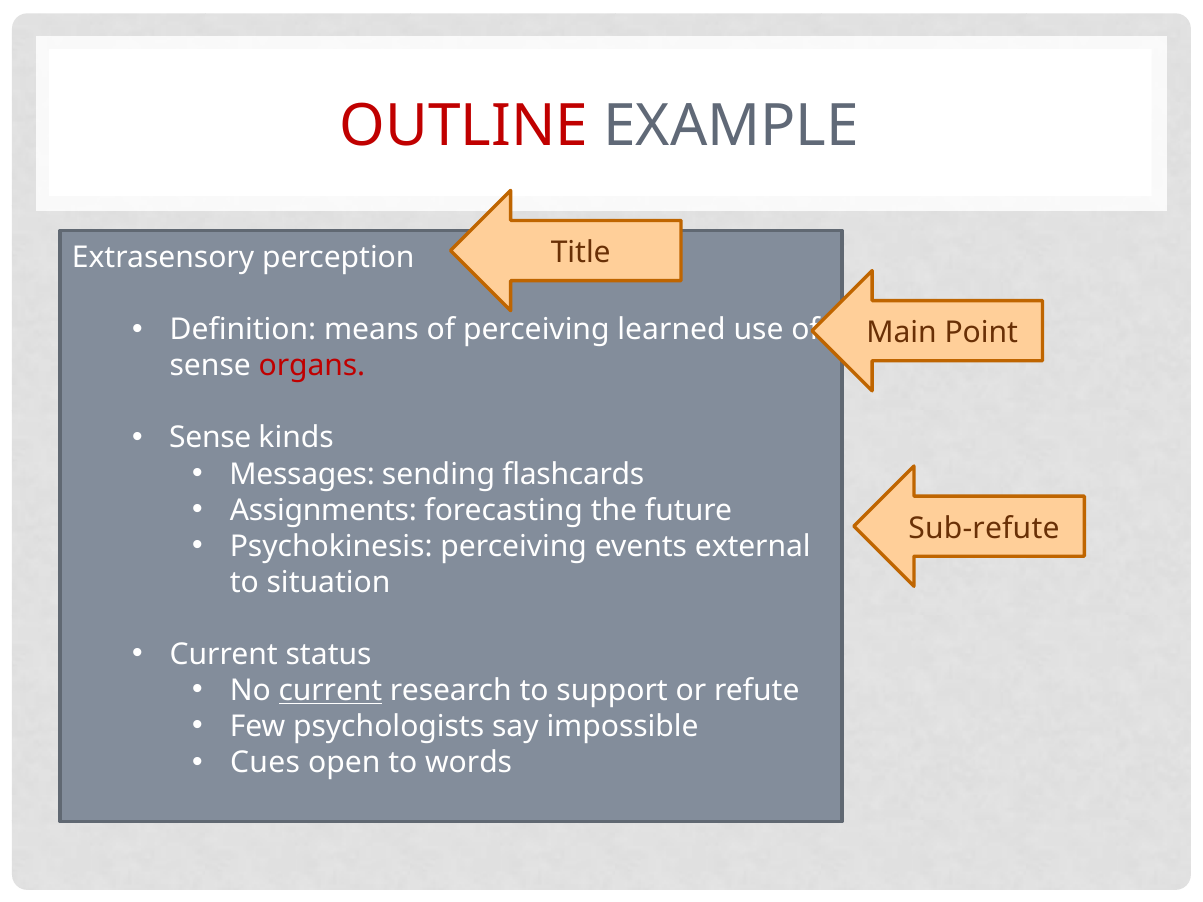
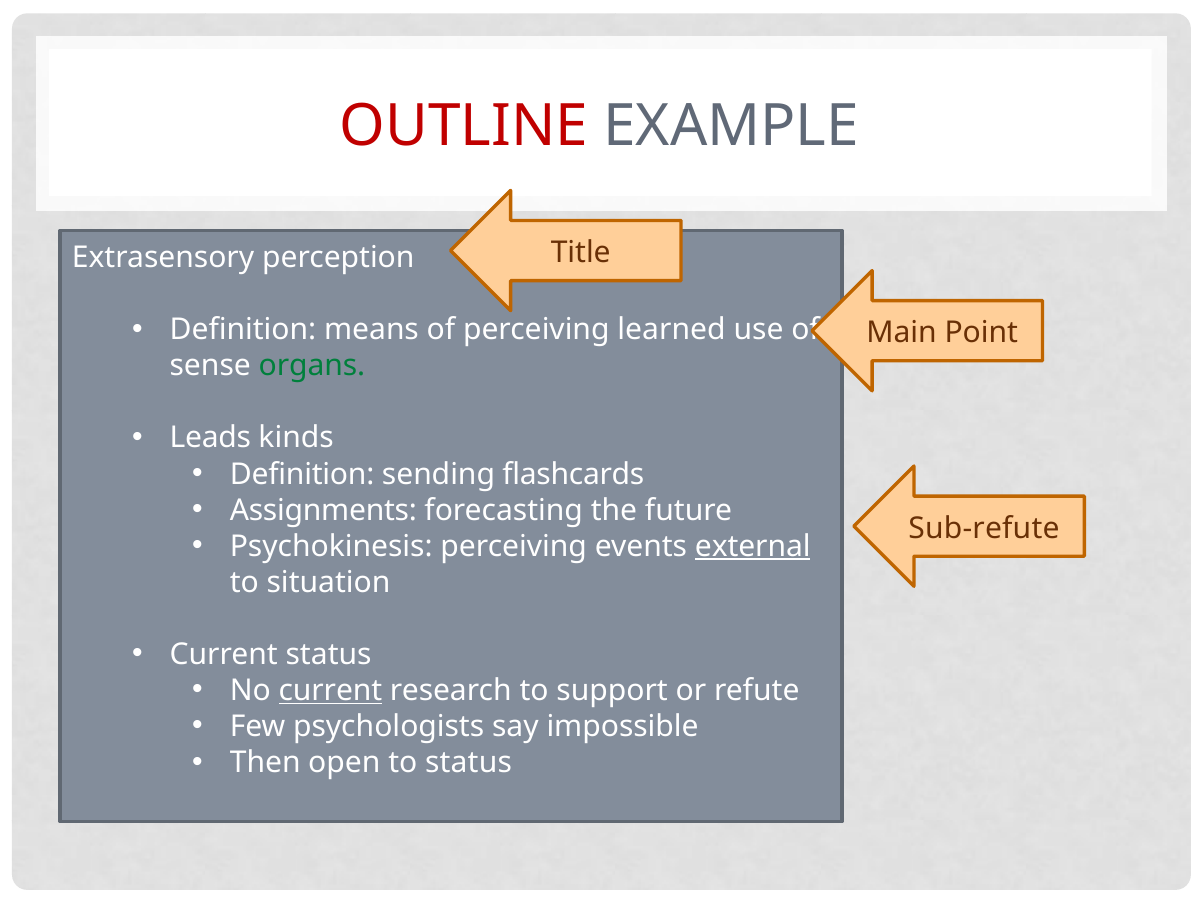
organs colour: red -> green (312, 366)
Sense: Sense -> Leads (210, 438)
Messages: Messages -> Definition (302, 474)
external underline: none -> present (753, 546)
Cues: Cues -> Then (265, 763)
to words: words -> status (469, 763)
